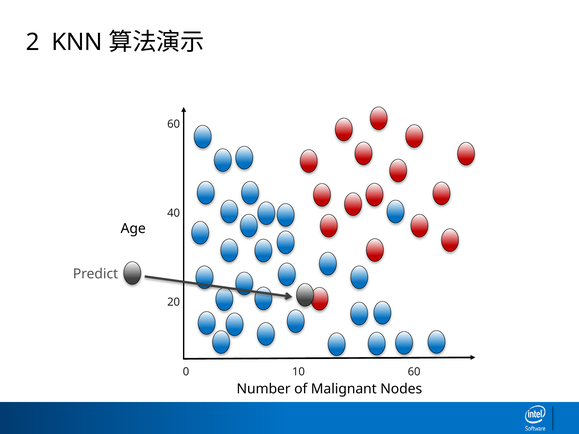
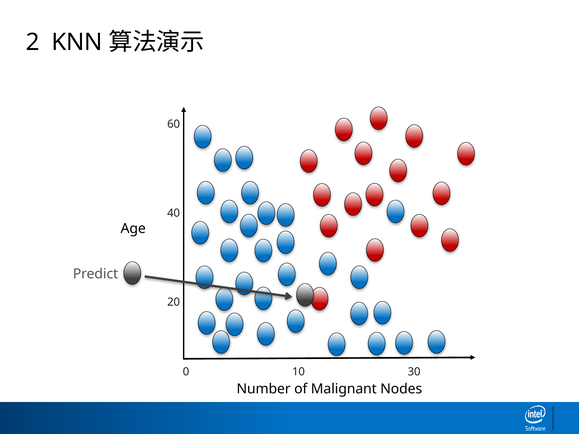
10 60: 60 -> 30 (414, 372)
